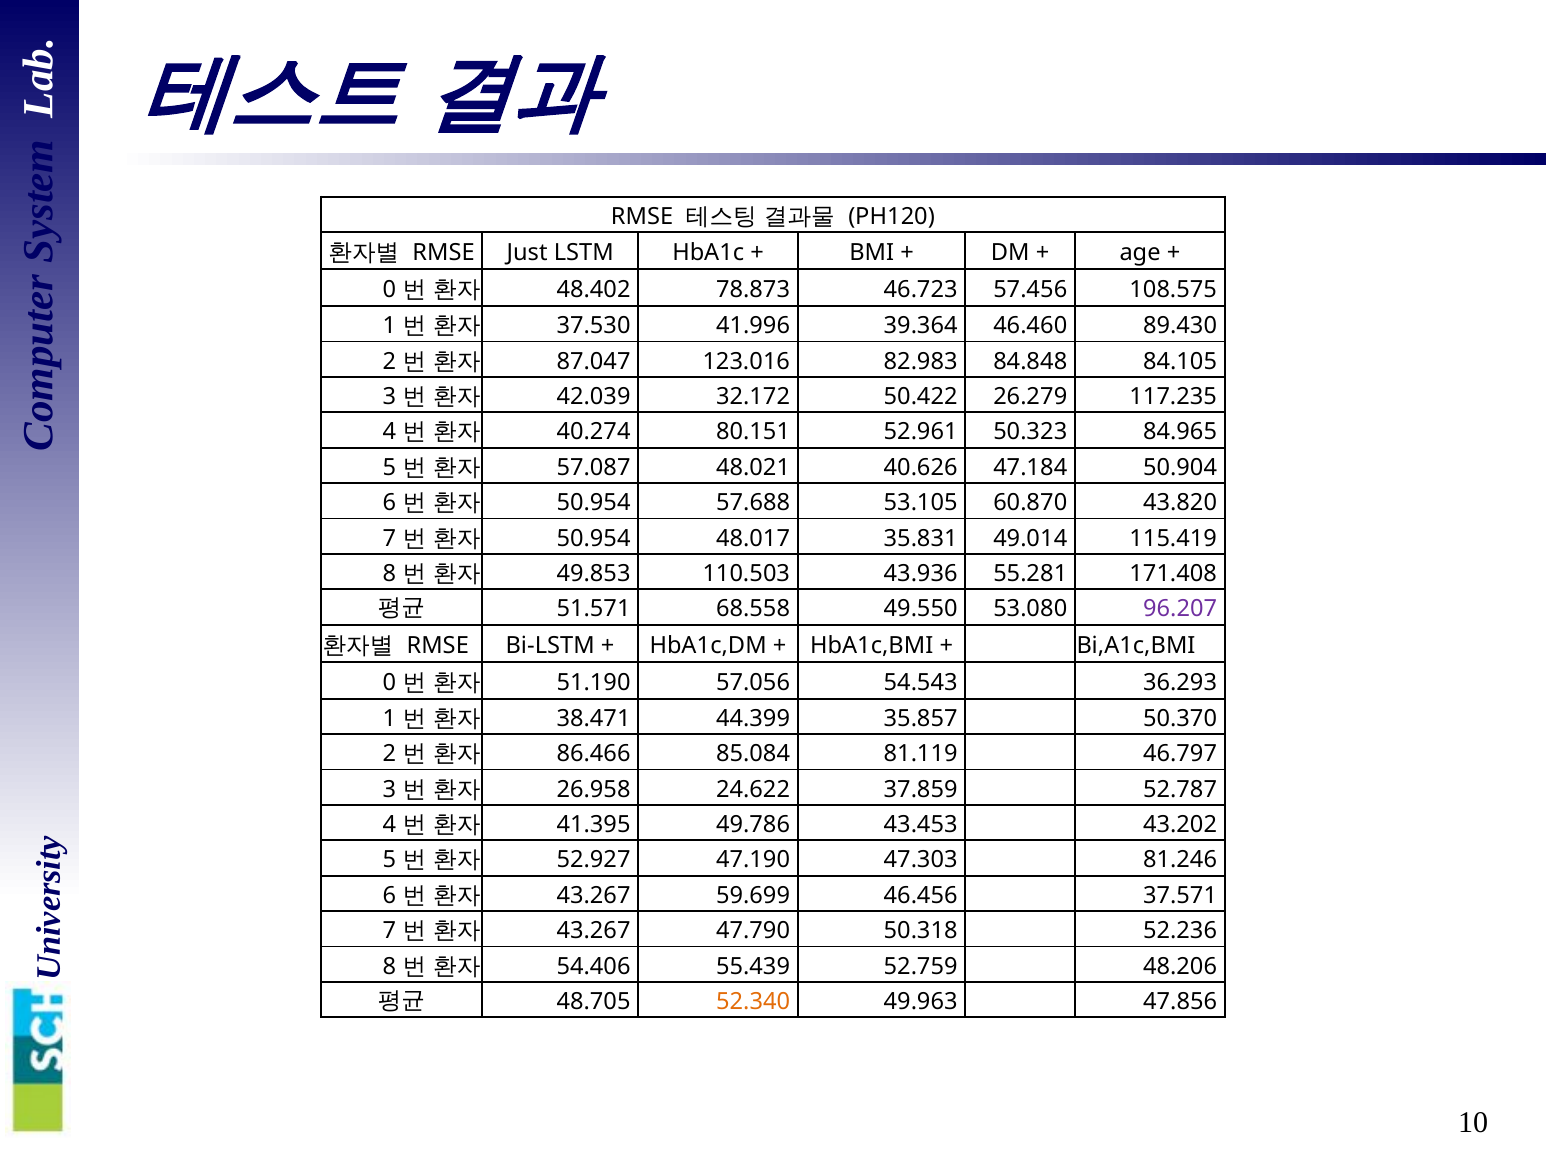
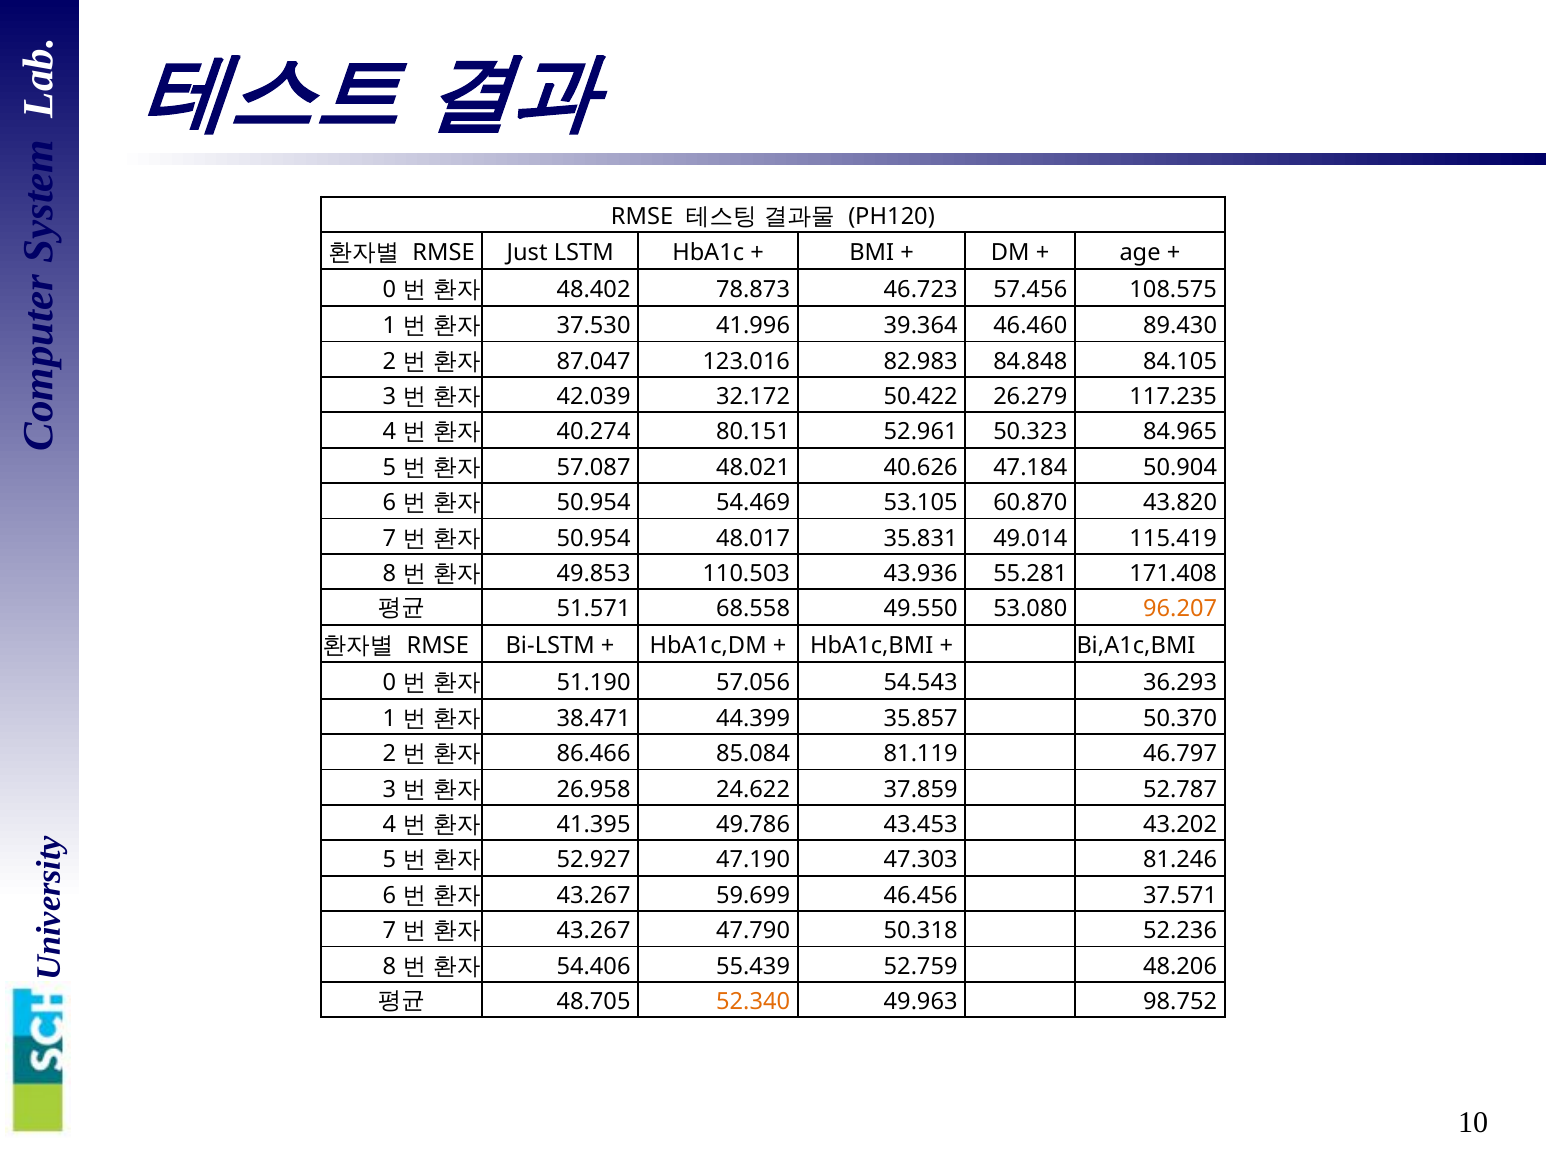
57.688: 57.688 -> 54.469 (753, 503)
96.207 colour: purple -> orange (1180, 609)
47.856: 47.856 -> 98.752 (1180, 1002)
